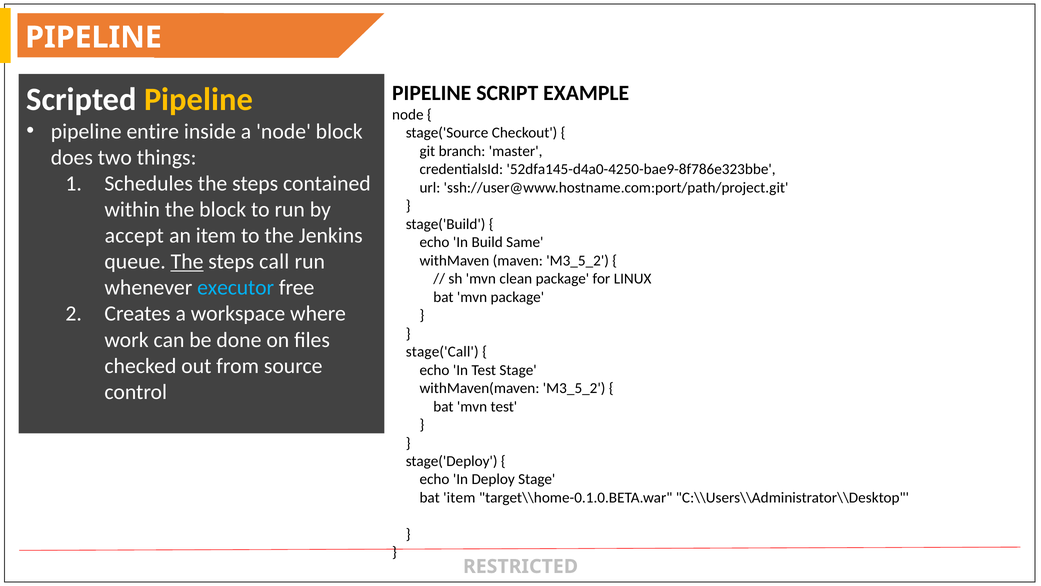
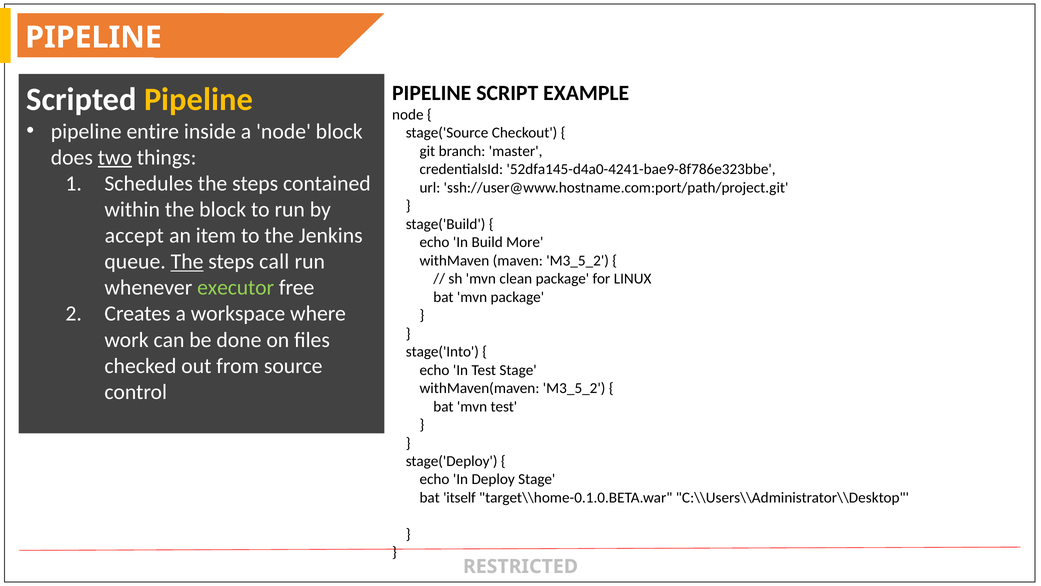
two underline: none -> present (115, 157)
52dfa145-d4a0-4250-bae9-8f786e323bbe: 52dfa145-d4a0-4250-bae9-8f786e323bbe -> 52dfa145-d4a0-4241-bae9-8f786e323bbe (641, 169)
Same: Same -> More (525, 242)
executor colour: light blue -> light green (236, 288)
stage('Call: stage('Call -> stage('Into (442, 352)
bat item: item -> itself (459, 497)
